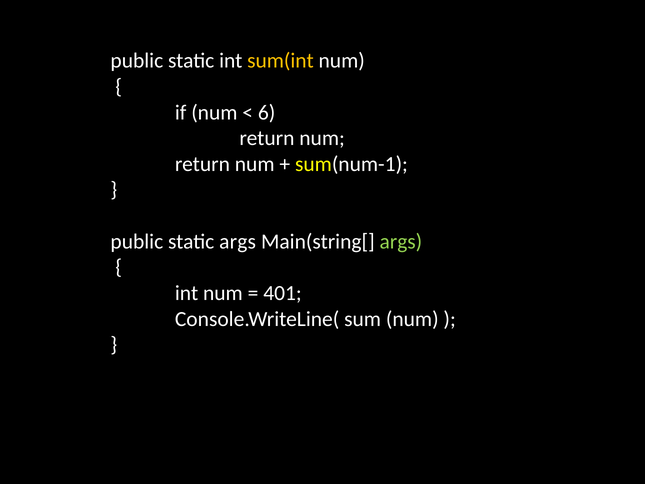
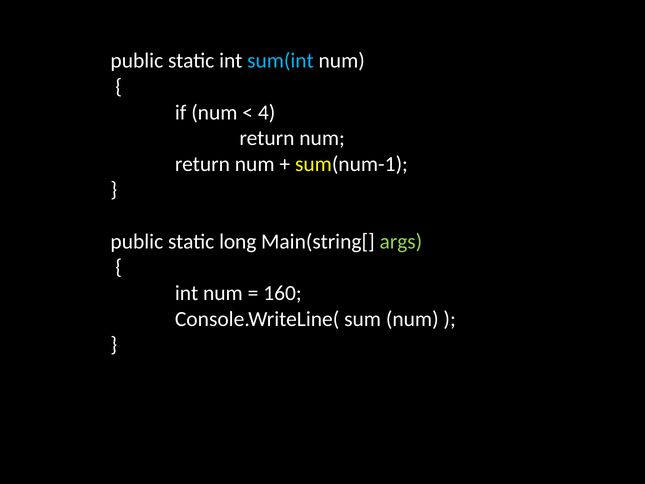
sum(int colour: yellow -> light blue (280, 61)
6: 6 -> 4 (267, 112)
static args: args -> long (238, 241)
401: 401 -> 160 (282, 293)
